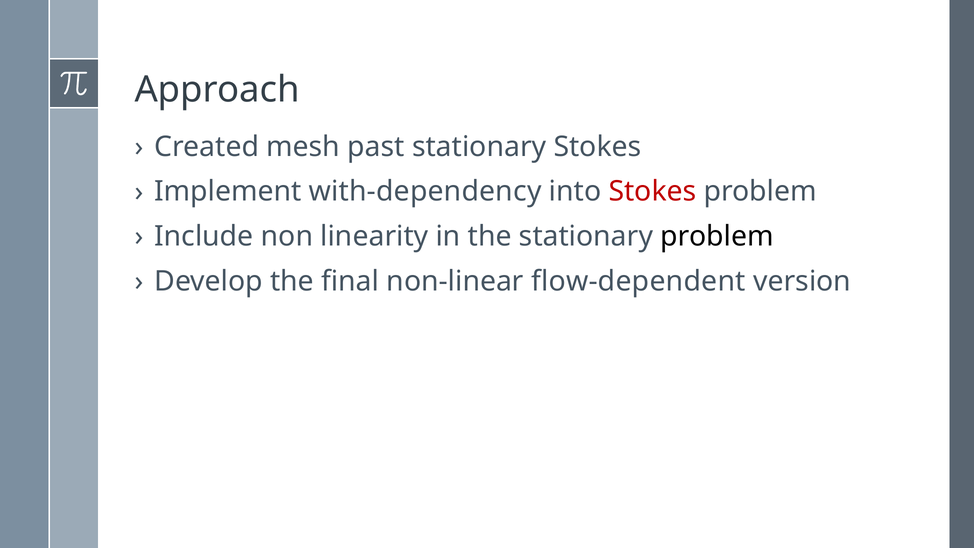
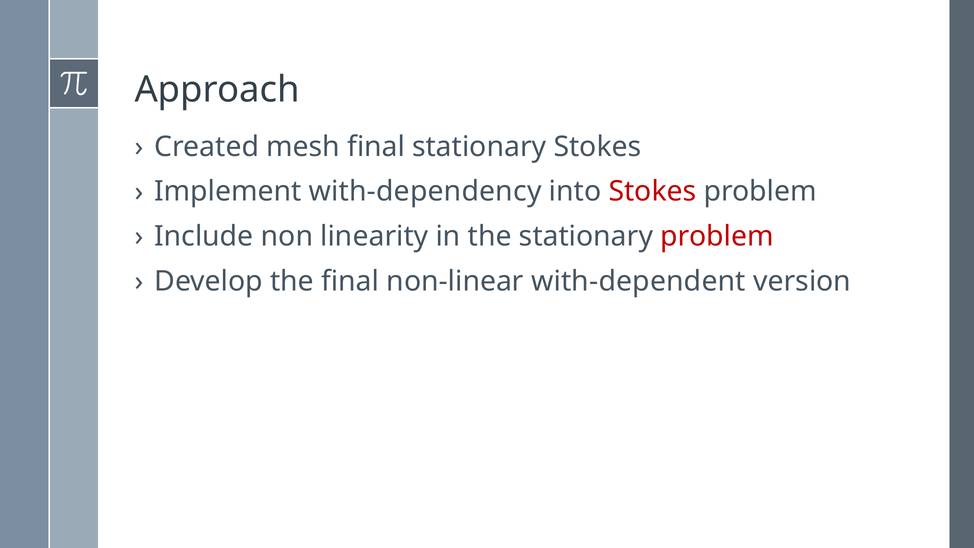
mesh past: past -> final (376, 147)
problem colour: black -> red (717, 237)
flow-dependent: flow-dependent -> with-dependent (638, 281)
